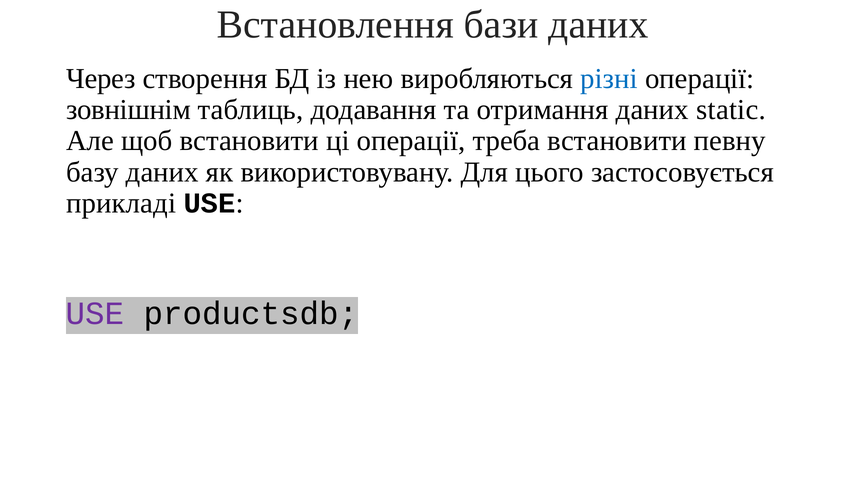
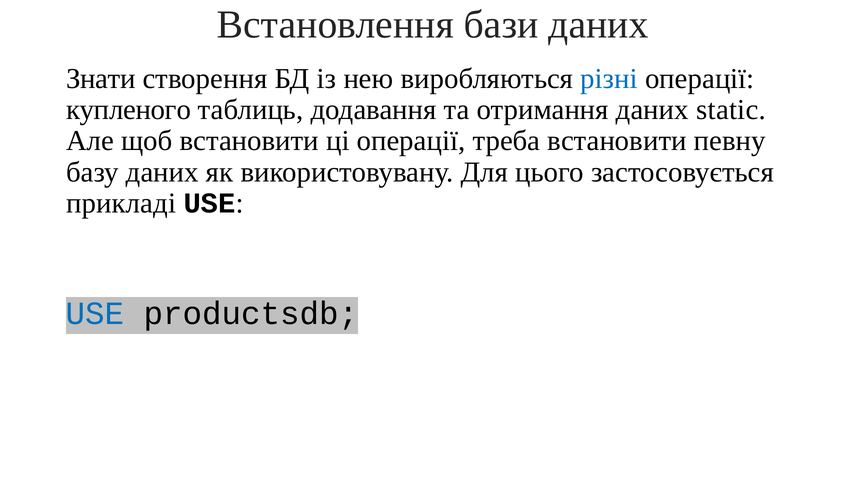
Через: Через -> Знати (101, 79)
зовнішнім: зовнішнім -> купленого (128, 110)
USE colour: purple -> blue (95, 314)
